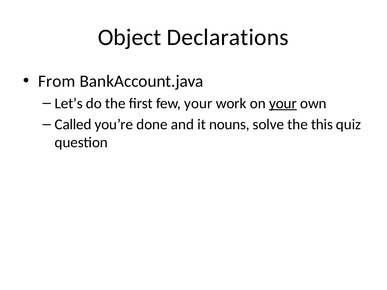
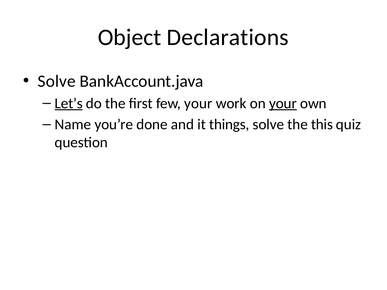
From: From -> Solve (57, 81)
Let’s underline: none -> present (69, 103)
Called: Called -> Name (73, 124)
nouns: nouns -> things (229, 124)
